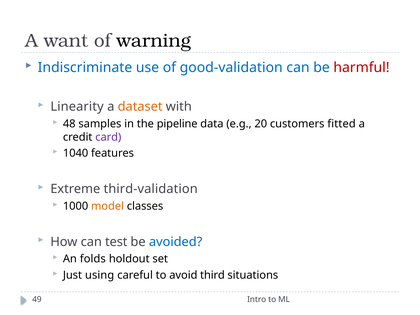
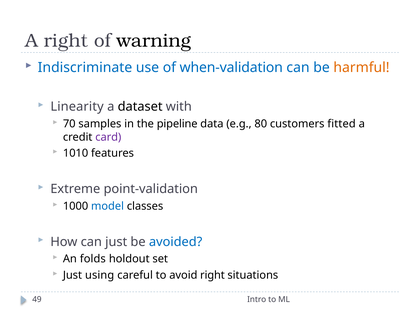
A want: want -> right (66, 41)
good-validation: good-validation -> when-validation (231, 67)
harmful colour: red -> orange (362, 67)
dataset colour: orange -> black (140, 107)
48: 48 -> 70 (69, 124)
20: 20 -> 80 (261, 124)
1040: 1040 -> 1010 (76, 153)
third-validation: third-validation -> point-validation (151, 189)
model colour: orange -> blue (108, 206)
can test: test -> just (116, 242)
avoid third: third -> right (212, 275)
